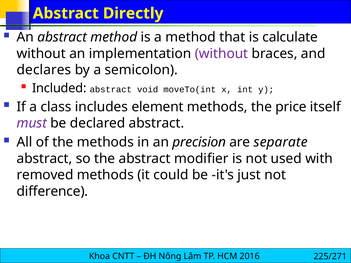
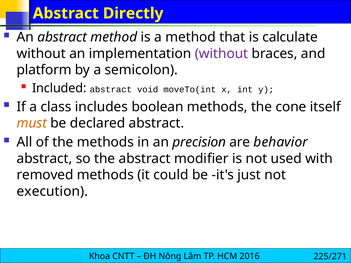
declares: declares -> platform (44, 70)
element: element -> boolean (157, 107)
price: price -> cone (291, 107)
must colour: purple -> orange (32, 123)
separate: separate -> behavior (281, 142)
difference: difference -> execution (52, 192)
